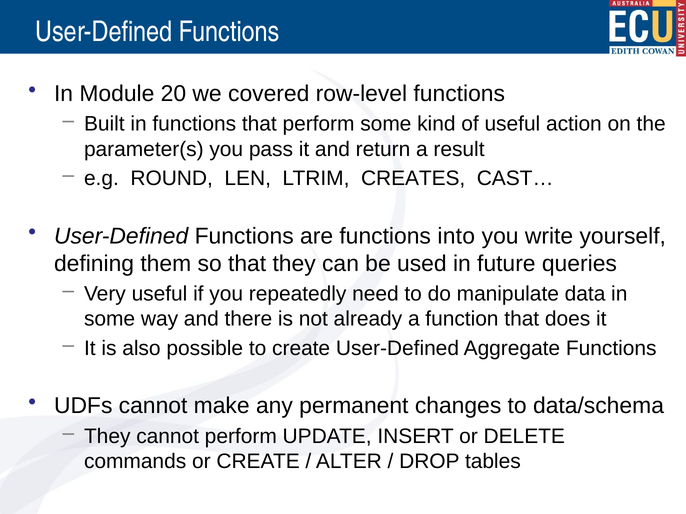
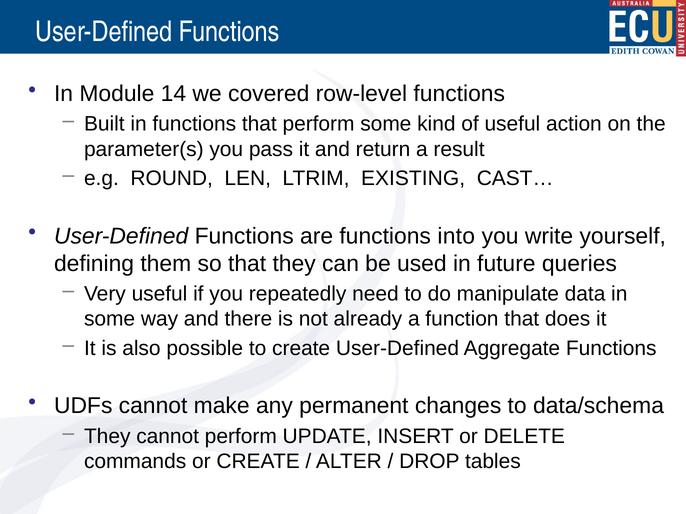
20: 20 -> 14 (173, 94)
CREATES: CREATES -> EXISTING (413, 179)
